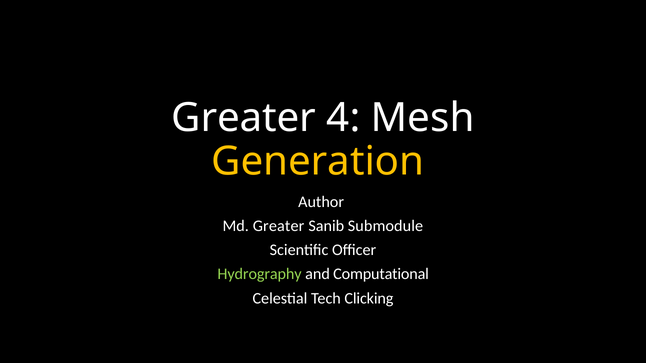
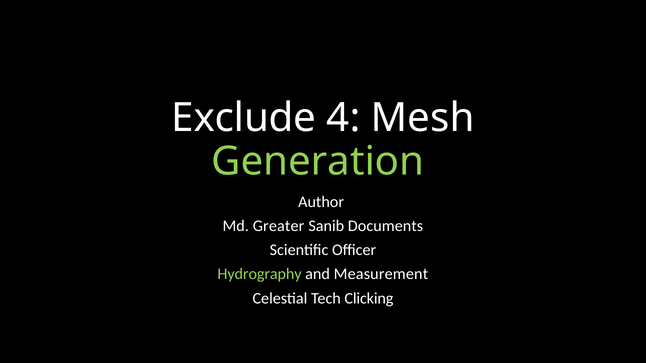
Greater: Greater -> Exclude (244, 118)
Generation colour: yellow -> light green (318, 161)
Submodule: Submodule -> Documents (385, 226)
Computational: Computational -> Measurement (381, 274)
